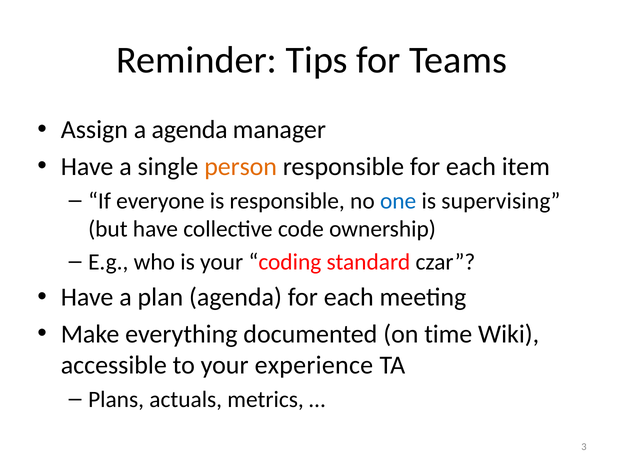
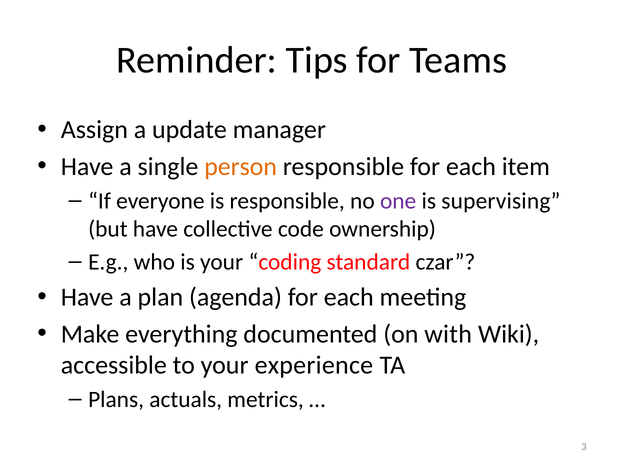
a agenda: agenda -> update (189, 130)
one colour: blue -> purple (398, 201)
time: time -> with (448, 334)
